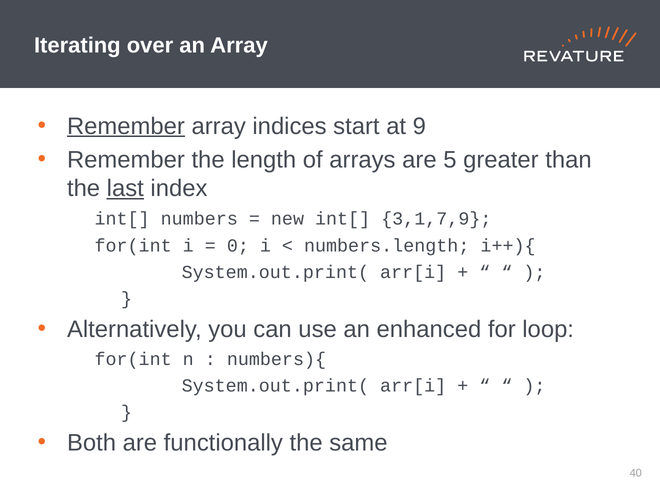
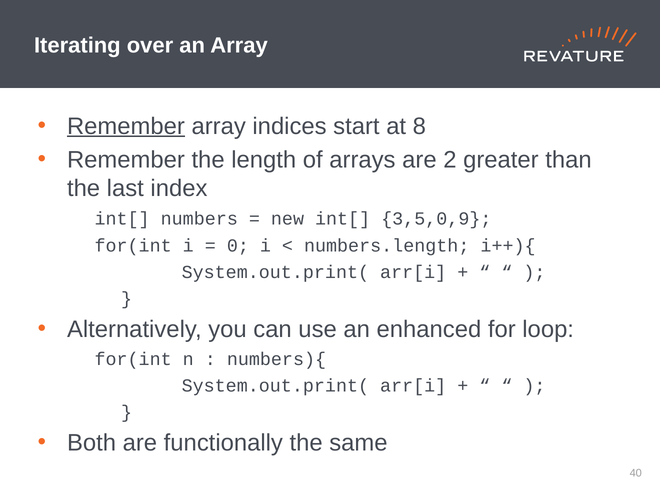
9: 9 -> 8 (419, 126)
5: 5 -> 2 (450, 160)
last underline: present -> none (125, 188)
3,1,7,9: 3,1,7,9 -> 3,5,0,9 (436, 219)
